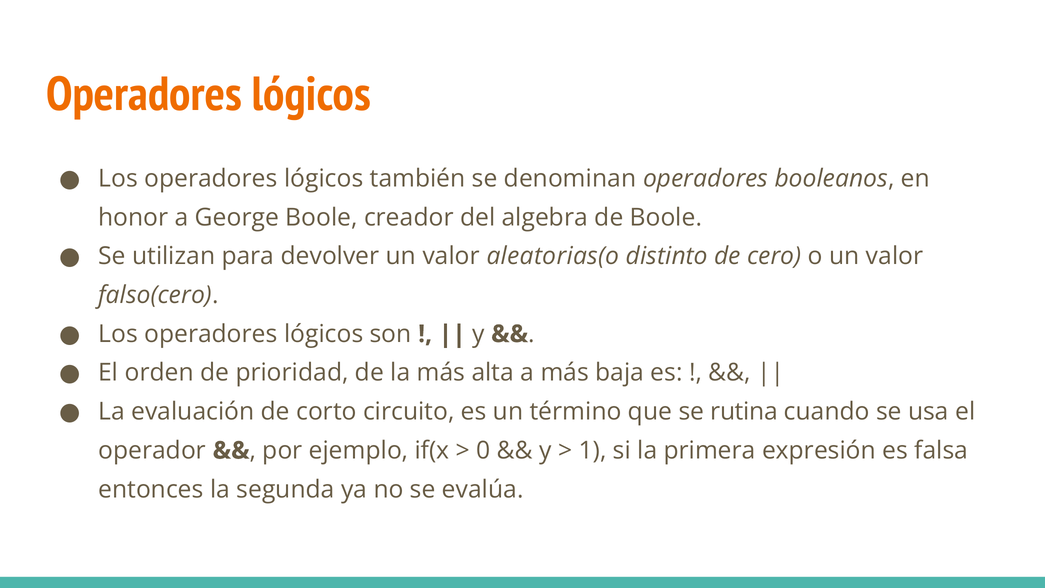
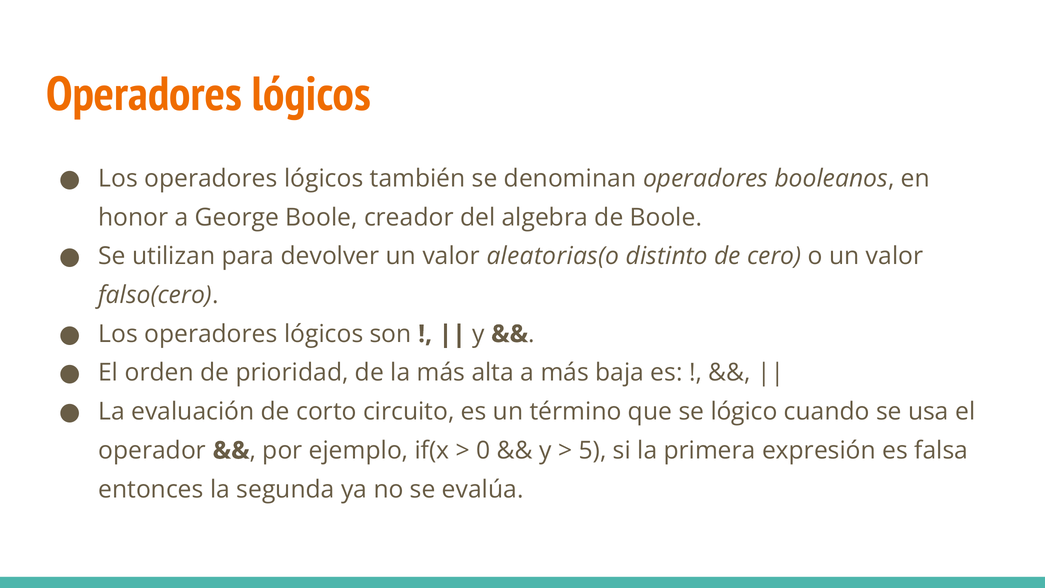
rutina: rutina -> lógico (744, 412)
1: 1 -> 5 (593, 450)
